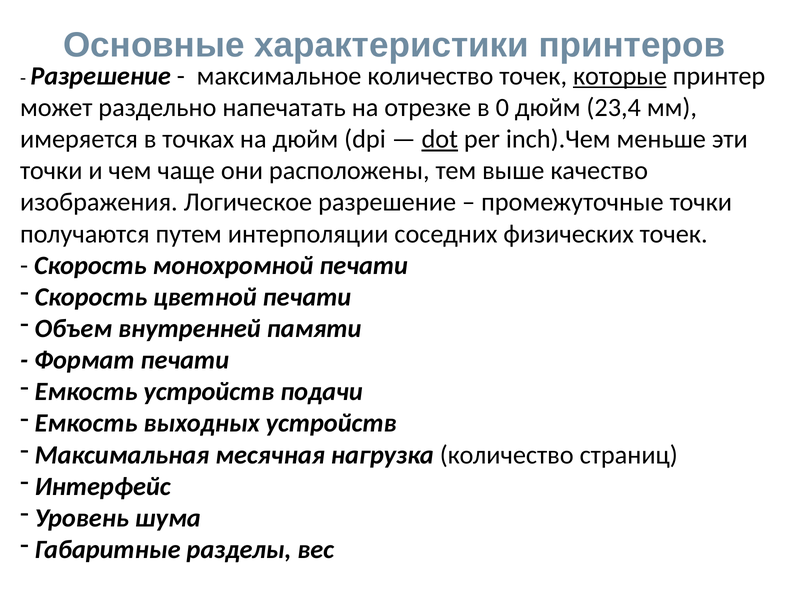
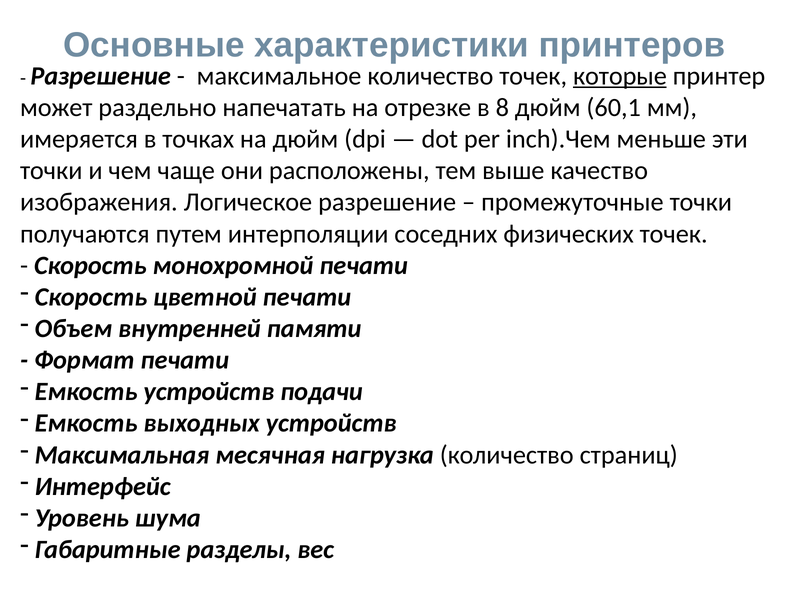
0: 0 -> 8 (502, 108)
23,4: 23,4 -> 60,1 (614, 108)
dot underline: present -> none (440, 139)
